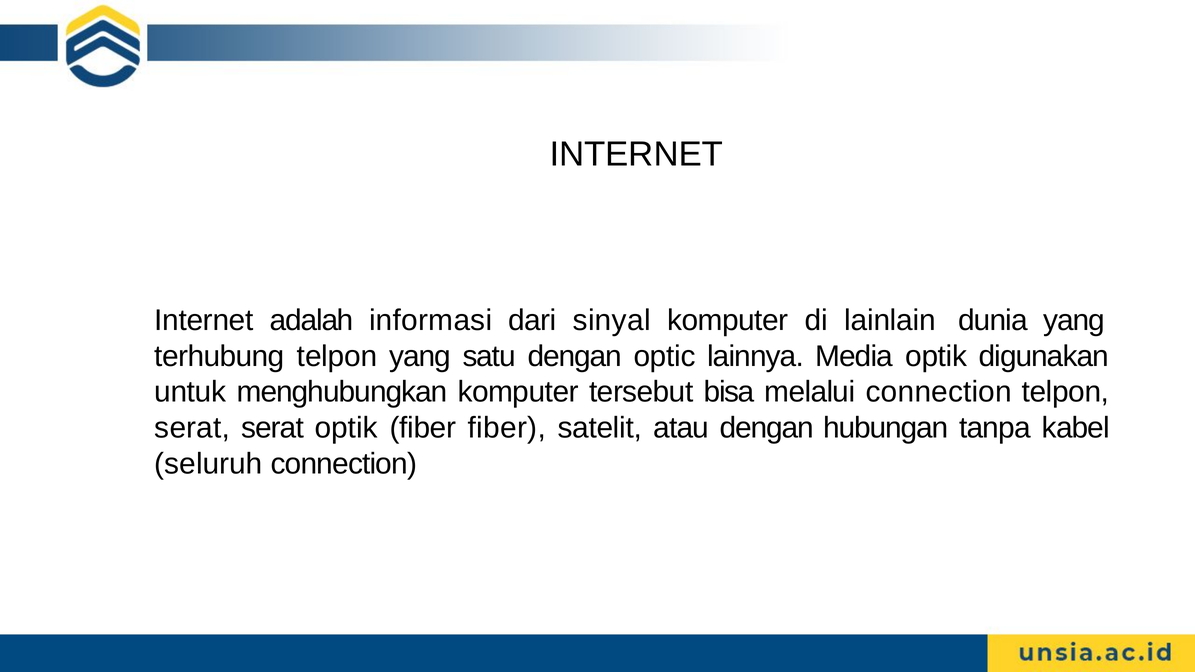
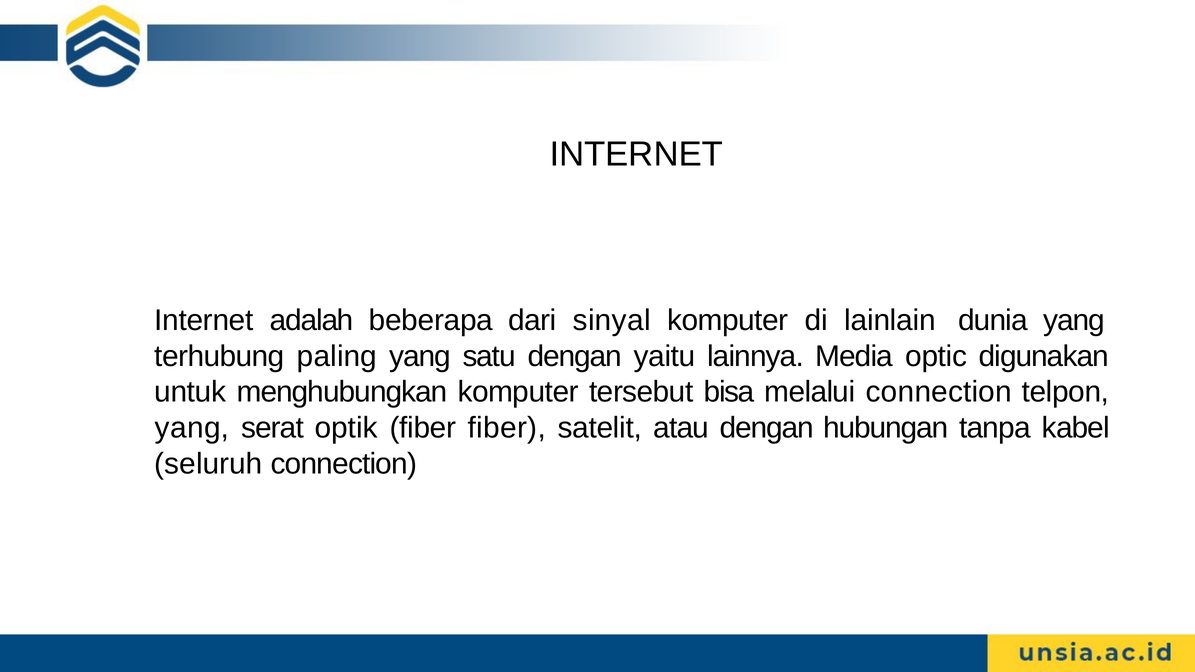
informasi: informasi -> beberapa (431, 320)
terhubung telpon: telpon -> paling (337, 356)
optic: optic -> yaitu (665, 356)
Media optik: optik -> optic (936, 356)
serat: serat -> yang (192, 428)
